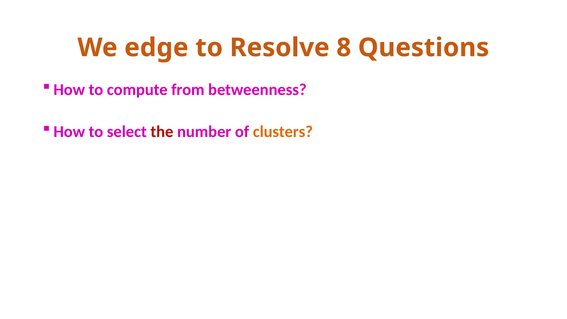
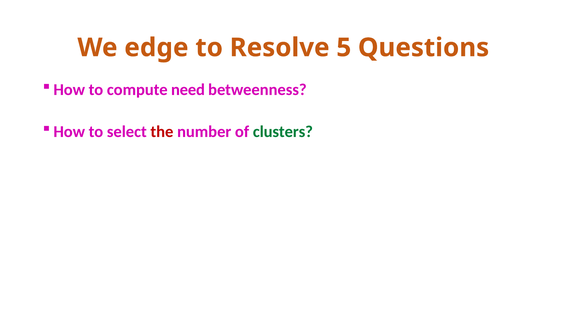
8: 8 -> 5 (344, 48)
from: from -> need (188, 90)
clusters colour: orange -> green (283, 132)
